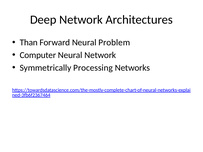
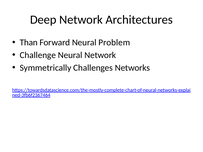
Computer: Computer -> Challenge (38, 55)
Processing: Processing -> Challenges (93, 68)
